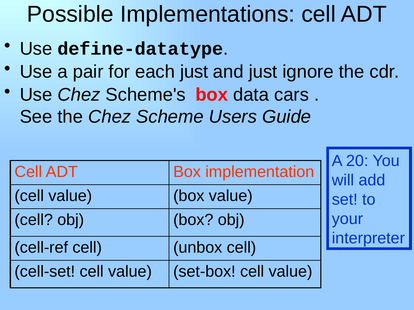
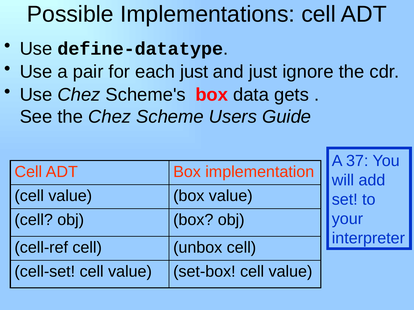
cars: cars -> gets (292, 95)
20: 20 -> 37 (357, 161)
